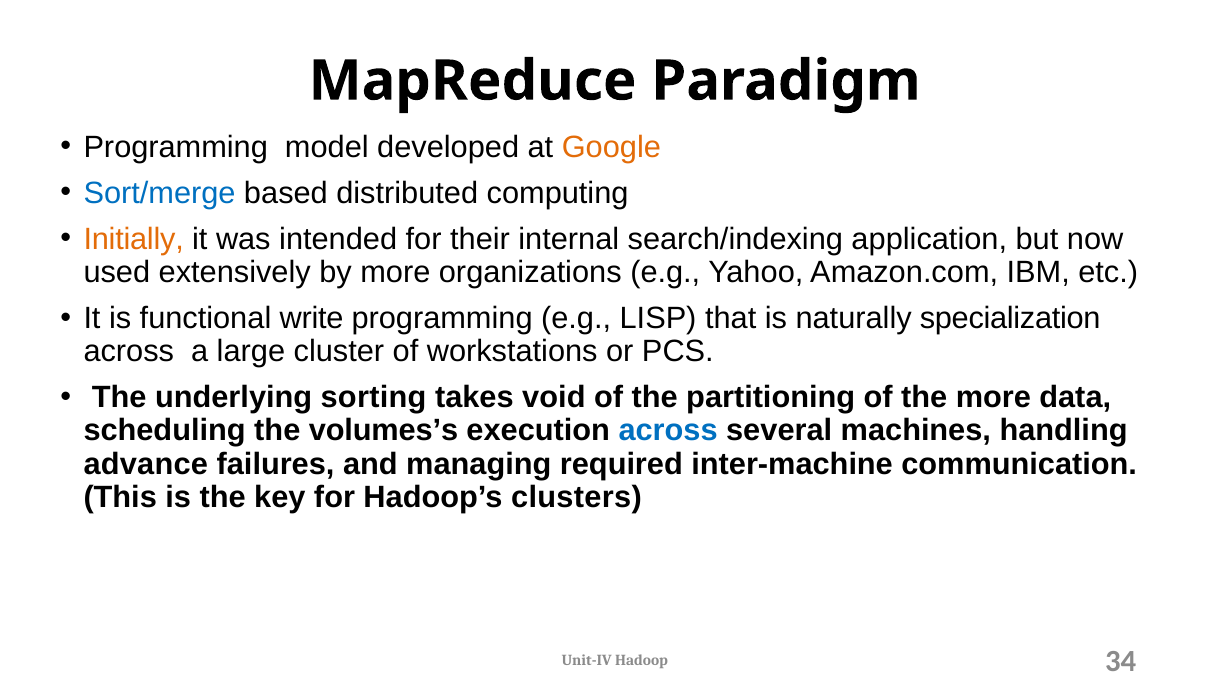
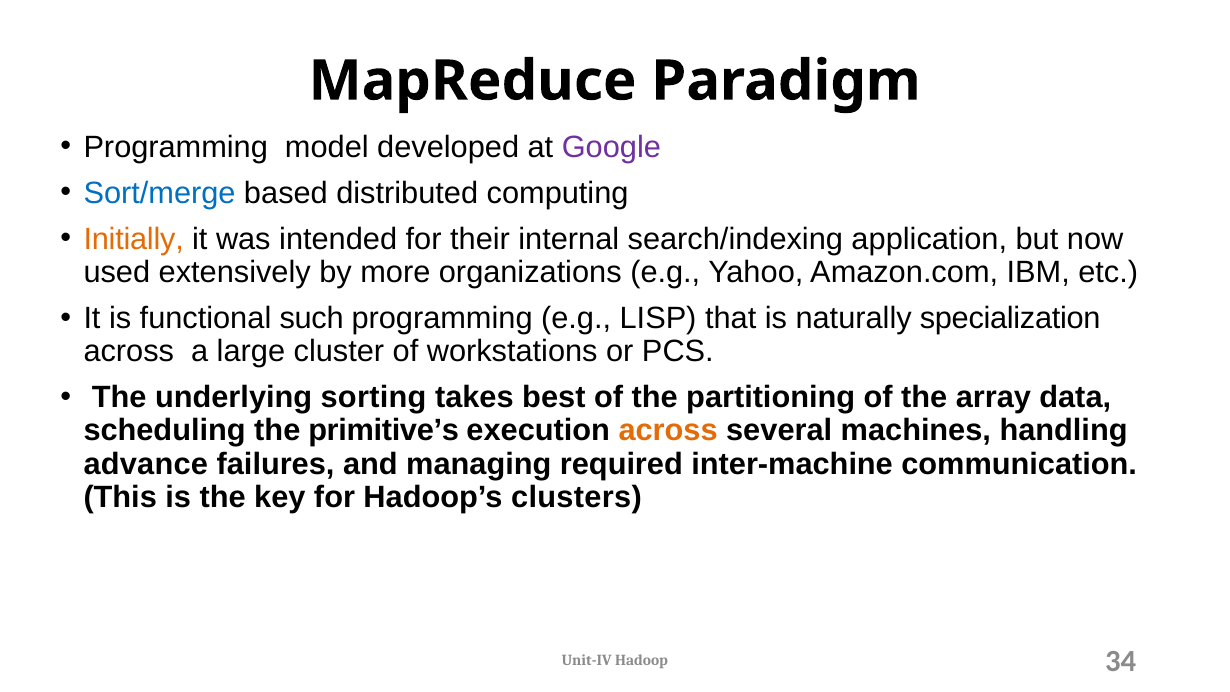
Google colour: orange -> purple (611, 147)
write: write -> such (312, 318)
void: void -> best (554, 397)
the more: more -> array (993, 397)
volumes’s: volumes’s -> primitive’s (384, 431)
across colour: blue -> orange (668, 431)
